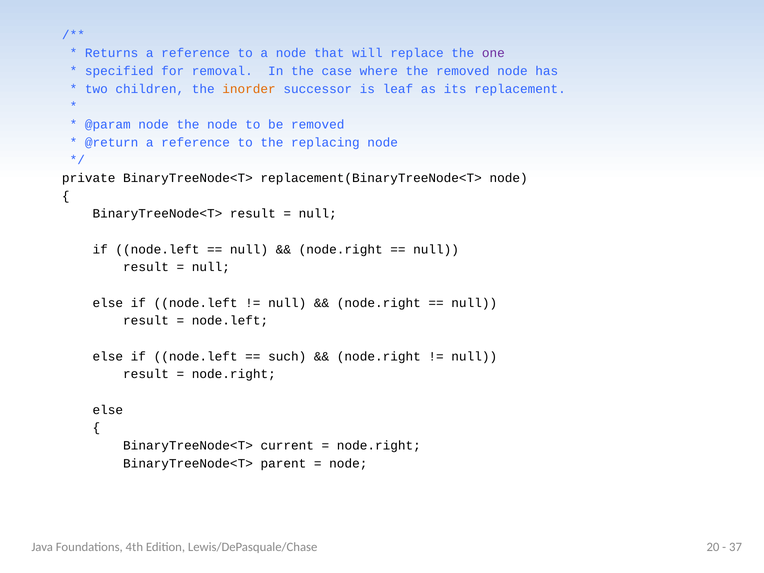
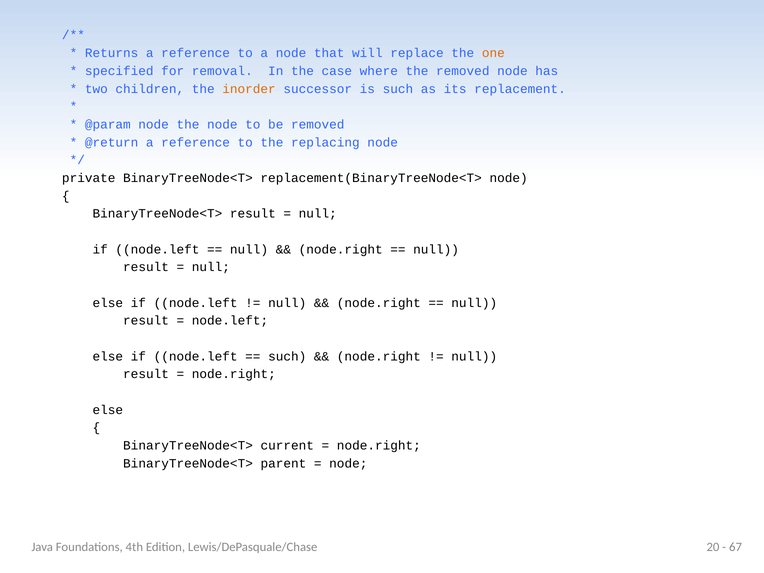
one colour: purple -> orange (493, 53)
is leaf: leaf -> such (398, 89)
37: 37 -> 67 (736, 547)
